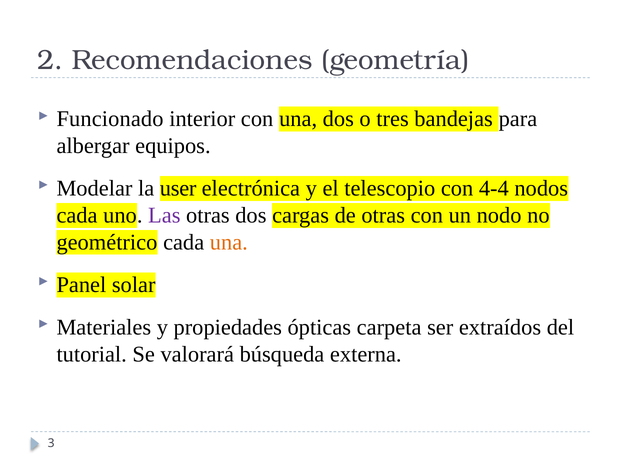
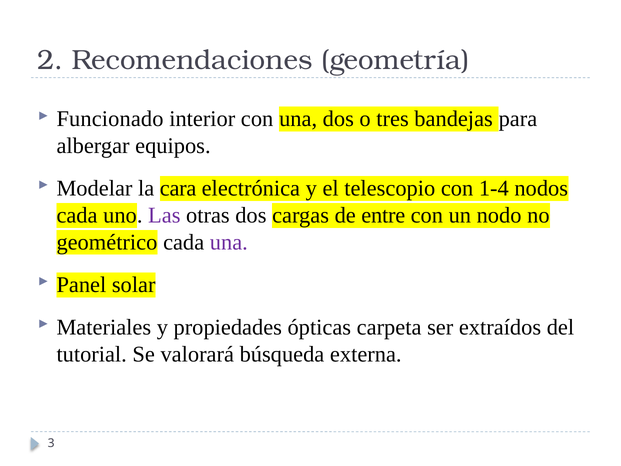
user: user -> cara (178, 188)
4-4: 4-4 -> 1-4 (494, 188)
de otras: otras -> entre (383, 215)
una colour: orange -> purple (229, 242)
